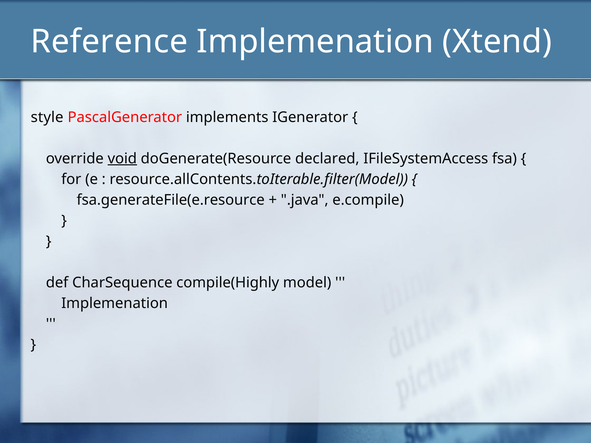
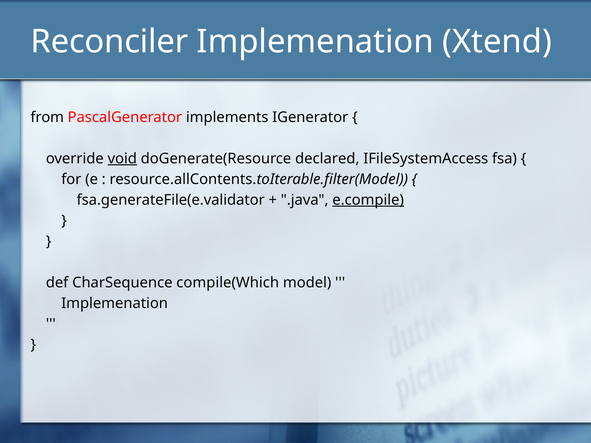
Reference: Reference -> Reconciler (109, 42)
style: style -> from (47, 117)
fsa.generateFile(e.resource: fsa.generateFile(e.resource -> fsa.generateFile(e.validator (171, 200)
e.compile underline: none -> present (368, 200)
compile(Highly: compile(Highly -> compile(Which (228, 283)
